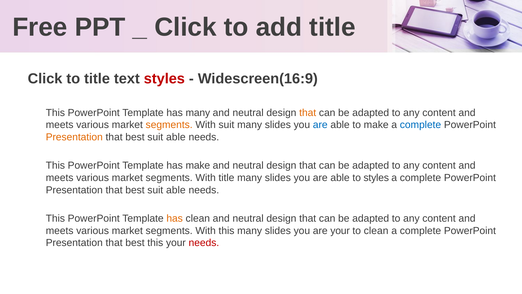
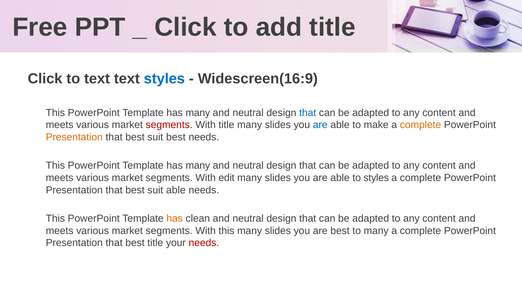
to title: title -> text (97, 79)
styles colour: red -> blue (164, 79)
that colour: orange -> blue (308, 113)
segments colour: orange -> red (169, 125)
With suit: suit -> title (226, 125)
complete colour: blue -> orange (421, 125)
able: able -> best (176, 137)
make: make -> many (198, 165)
With title: title -> edit (227, 178)
are your: your -> best (340, 230)
to clean: clean -> many (376, 230)
best this: this -> title (155, 243)
